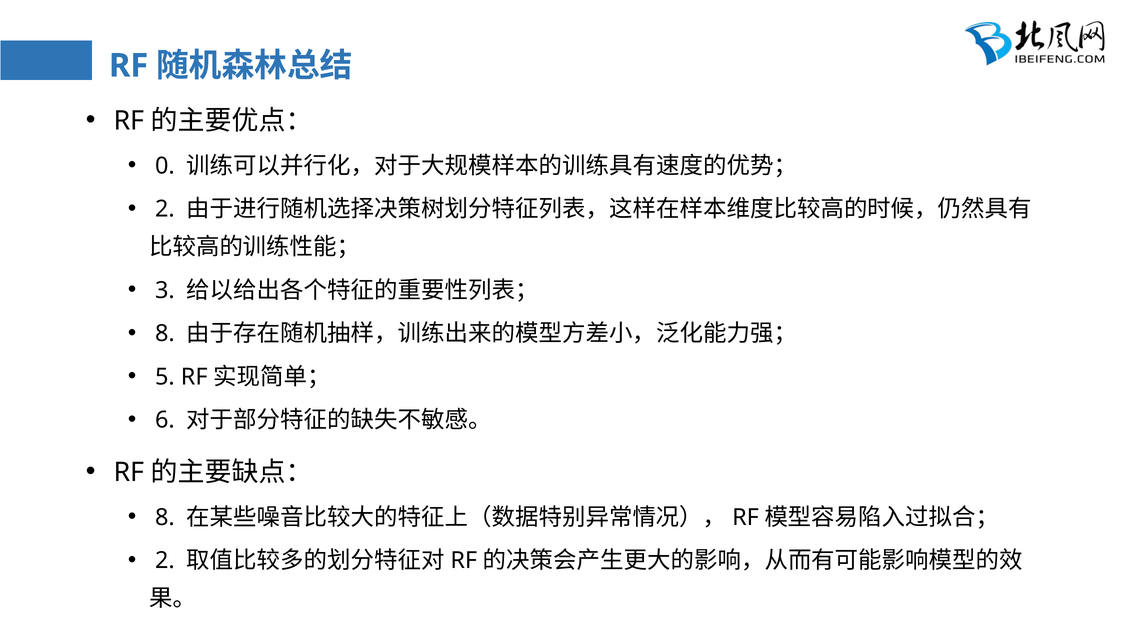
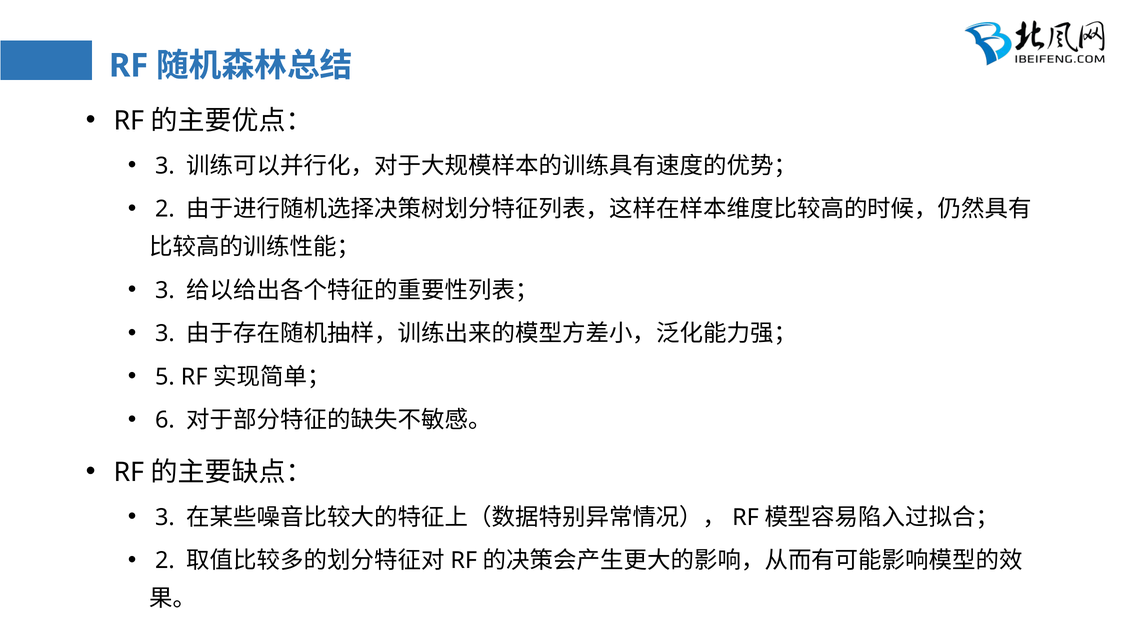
0: 0 -> 3 (165, 166)
8: 8 -> 3 (165, 333)
8: 8 -> 3 (165, 517)
